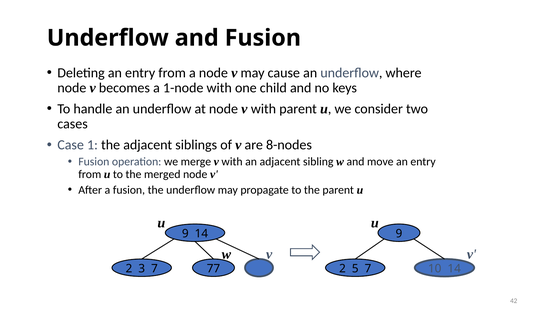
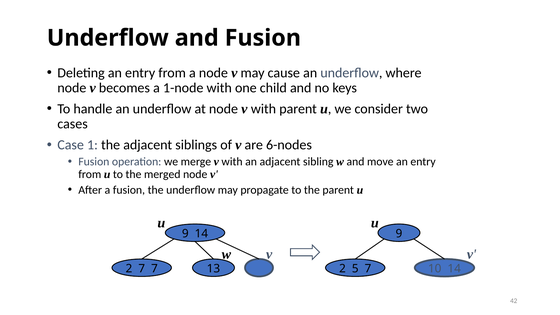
8-nodes: 8-nodes -> 6-nodes (289, 145)
2 3: 3 -> 7 (142, 269)
77: 77 -> 13 (213, 269)
